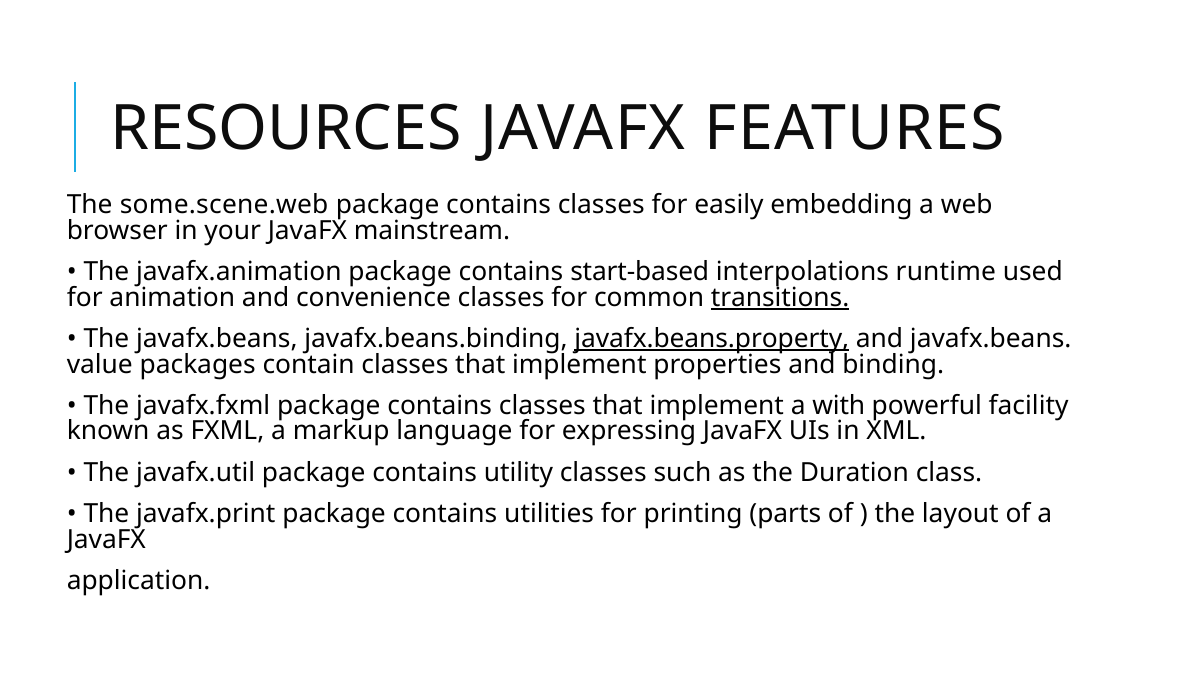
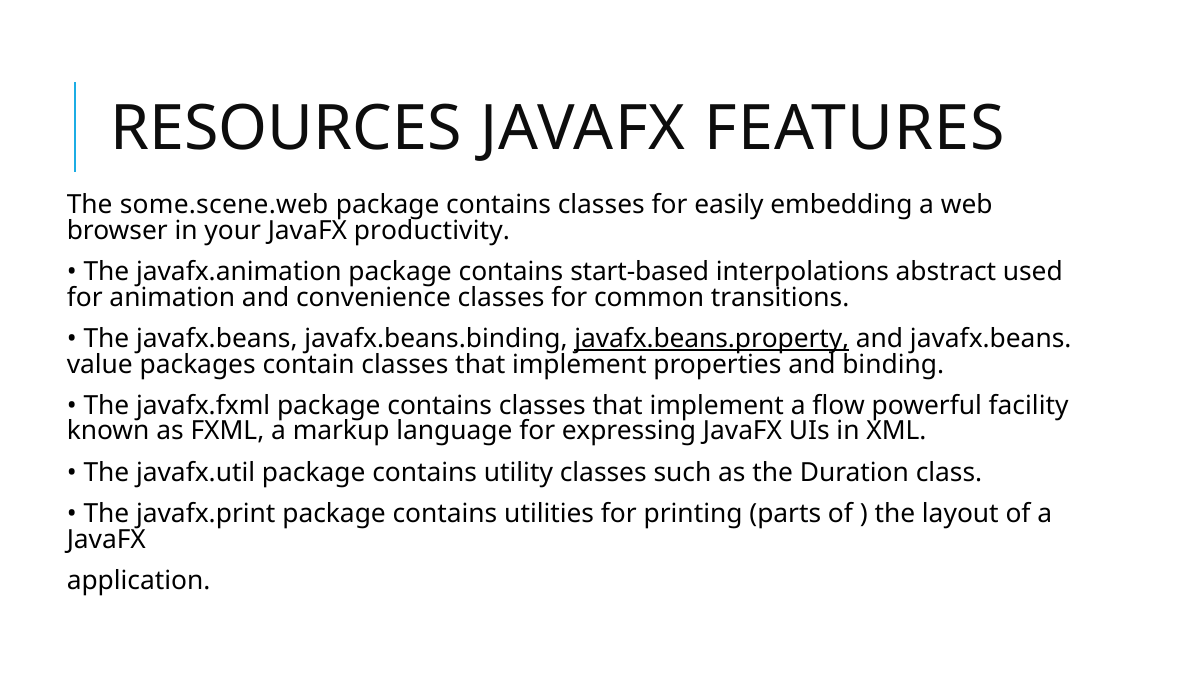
mainstream: mainstream -> productivity (432, 231)
runtime: runtime -> abstract (946, 272)
transitions underline: present -> none (780, 298)
with: with -> flow (839, 406)
